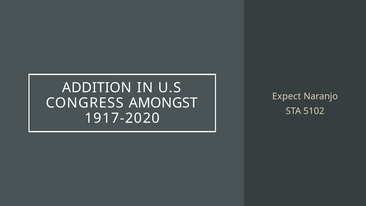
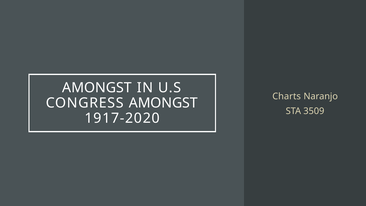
ADDITION: ADDITION -> AMONGST (97, 88)
Expect: Expect -> Charts (287, 96)
5102: 5102 -> 3509 (314, 111)
